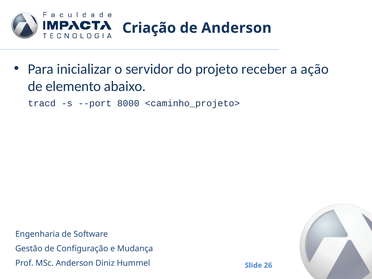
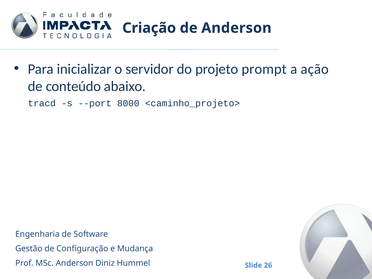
receber: receber -> prompt (264, 69)
elemento: elemento -> conteúdo (73, 86)
